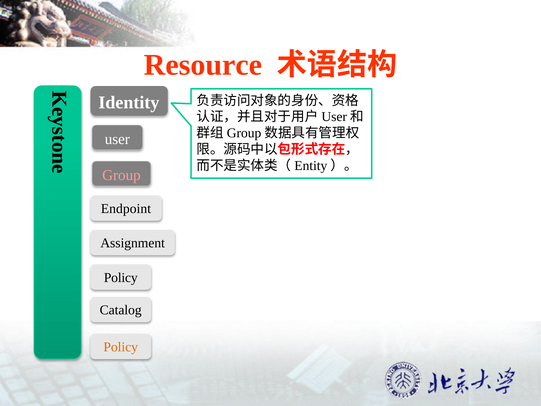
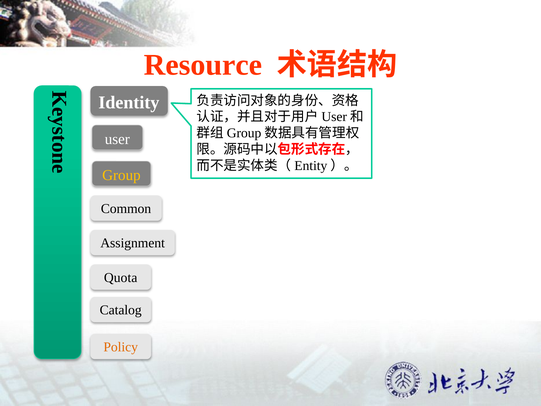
Group colour: pink -> yellow (121, 175)
Endpoint: Endpoint -> Common (126, 209)
Policy: Policy -> Quota (121, 277)
